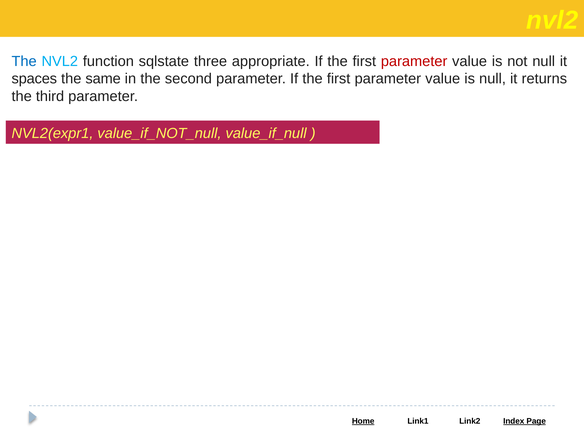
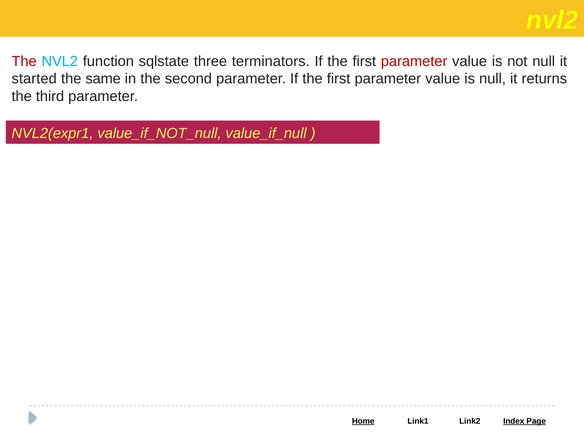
The colour: blue -> red (24, 61)
appropriate: appropriate -> terminators (271, 61)
spaces: spaces -> started (34, 79)
